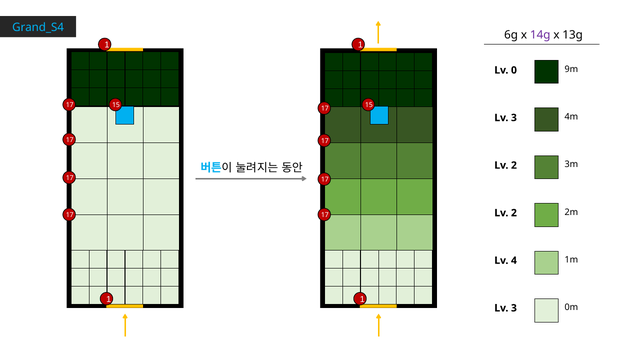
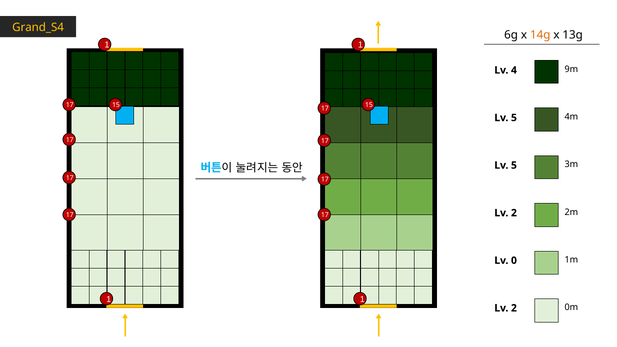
Grand_S4 colour: light blue -> yellow (38, 27)
14g colour: purple -> orange (540, 35)
0: 0 -> 4 (514, 70)
3: 3 -> 5 (514, 118)
2: 2 -> 5 (514, 165)
4: 4 -> 0 (514, 261)
3: 3 -> 2 (514, 308)
